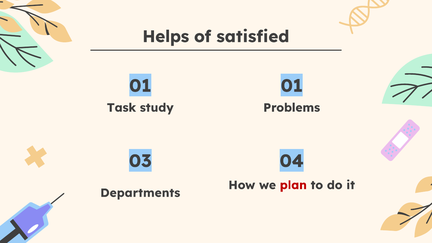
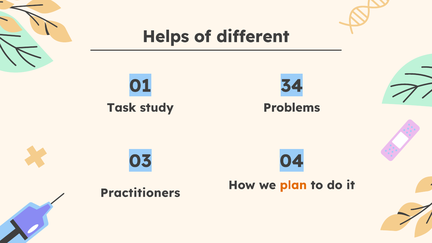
satisfied: satisfied -> different (253, 37)
01 01: 01 -> 34 (292, 86)
plan colour: red -> orange (293, 185)
Departments: Departments -> Practitioners (140, 193)
